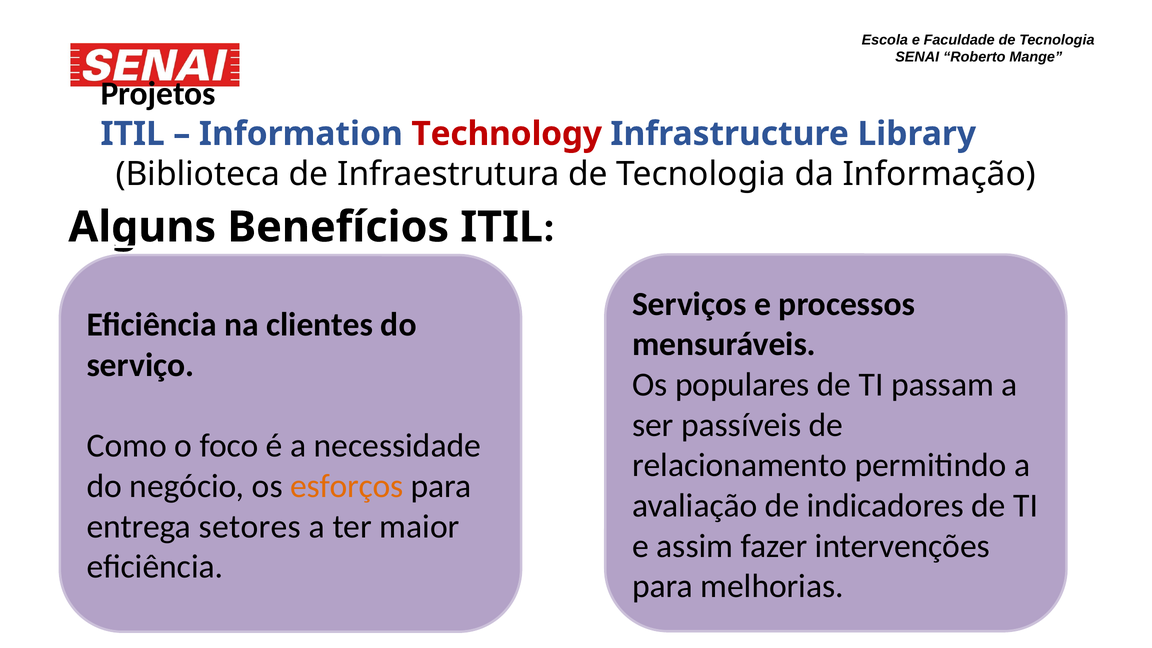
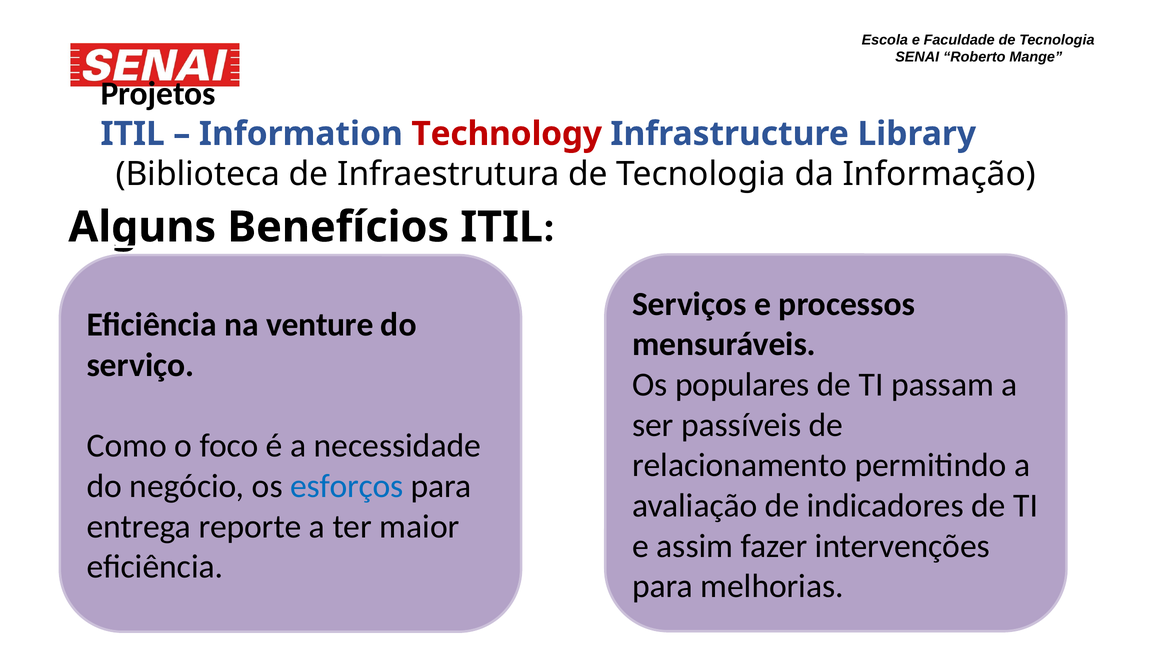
clientes: clientes -> venture (320, 325)
esforços colour: orange -> blue (347, 486)
setores: setores -> reporte (250, 526)
